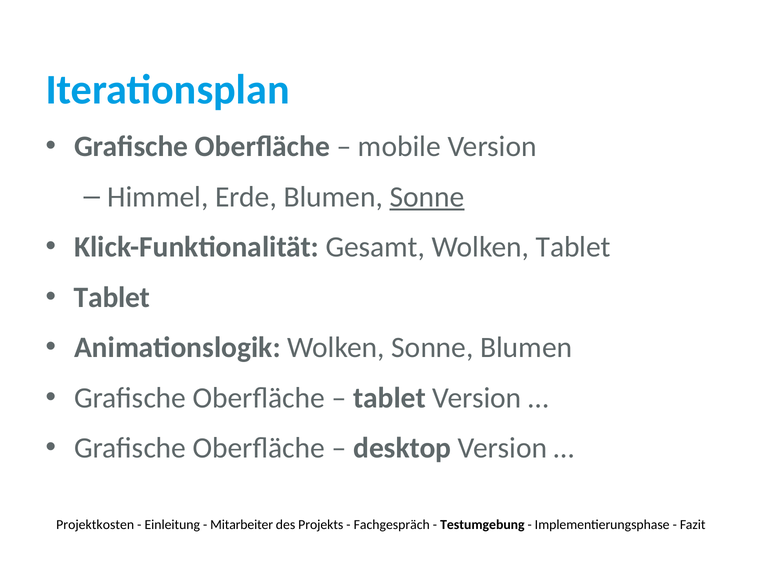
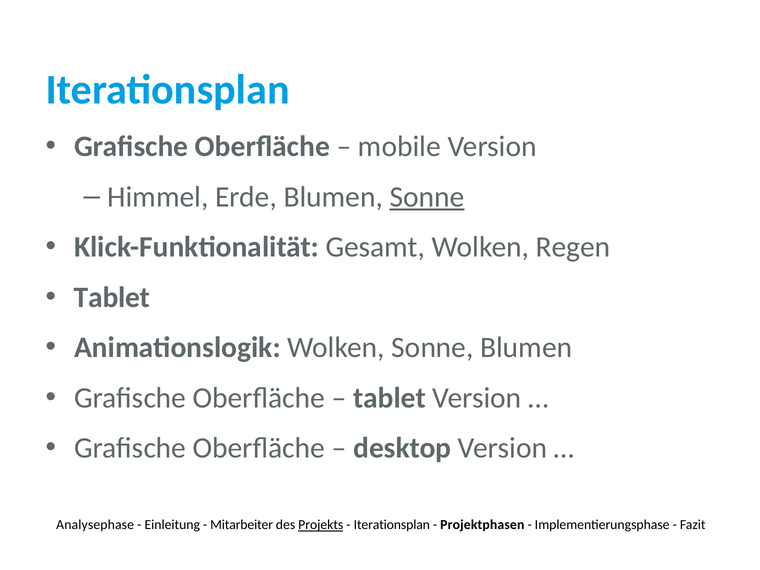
Wolken Tablet: Tablet -> Regen (573, 247)
Projektkosten: Projektkosten -> Analysephase (95, 525)
Projekts underline: none -> present (321, 525)
Fachgespräch: Fachgespräch -> Iterationsplan (392, 525)
Testumgebung: Testumgebung -> Projektphasen (482, 525)
